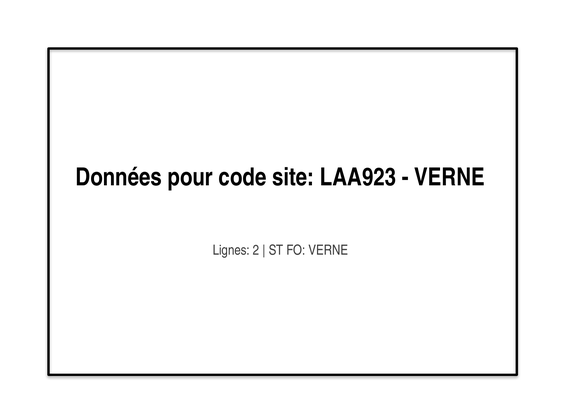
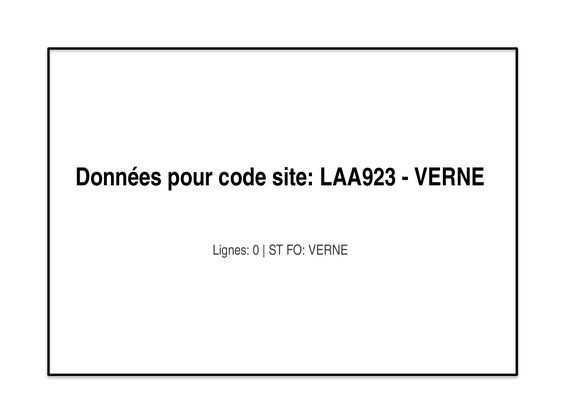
2: 2 -> 0 (256, 251)
